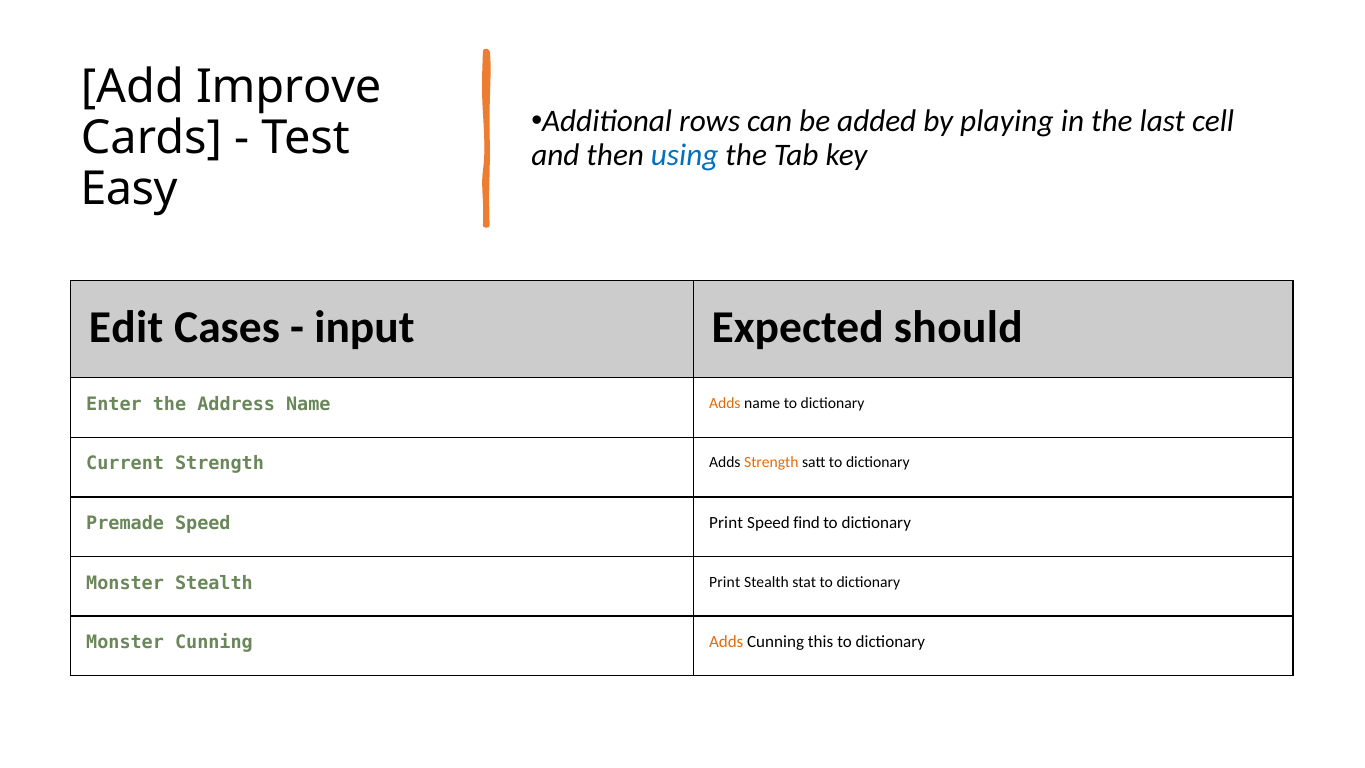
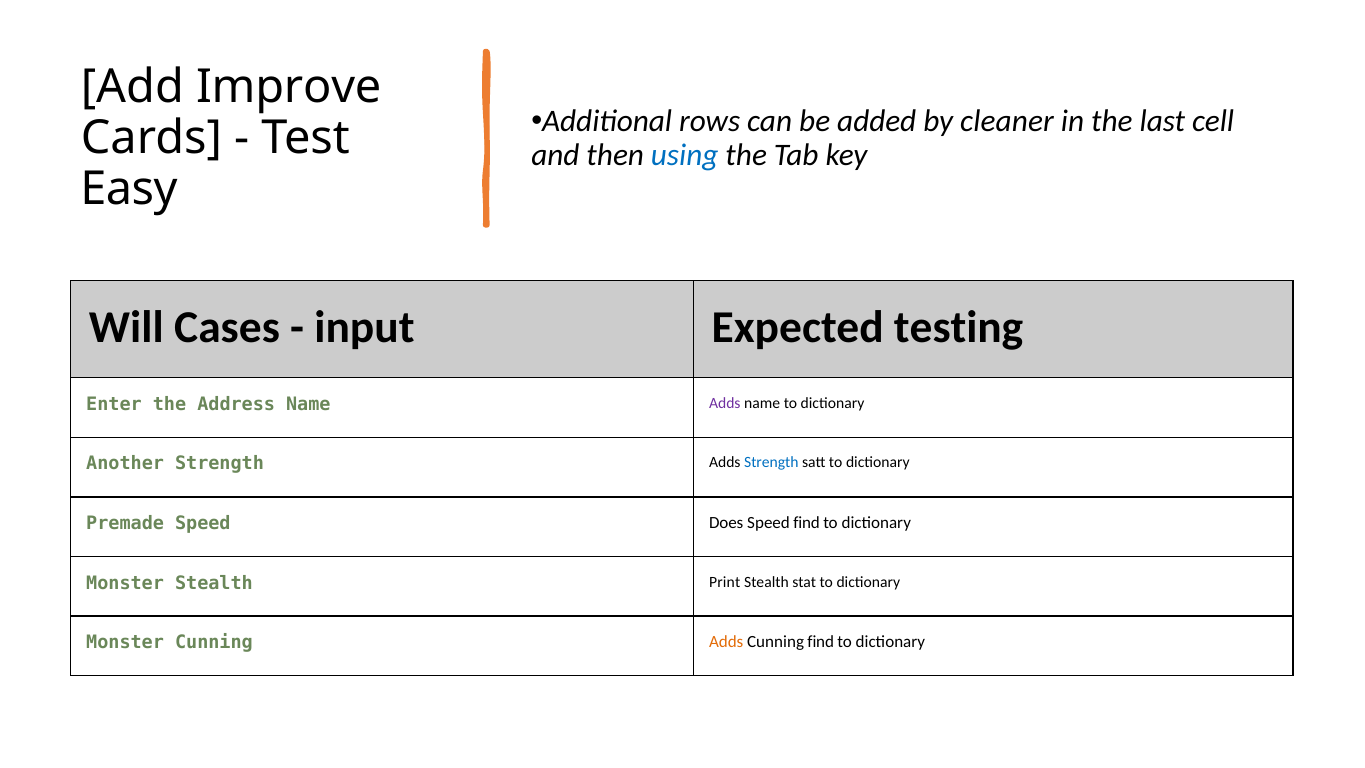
playing: playing -> cleaner (1007, 121)
Edit: Edit -> Will (126, 327)
should: should -> testing (959, 327)
Adds colour: orange -> purple (725, 403)
Current: Current -> Another (125, 464)
Strength colour: orange -> blue (771, 463)
Speed Print: Print -> Does (726, 523)
Cunning this: this -> find (821, 642)
